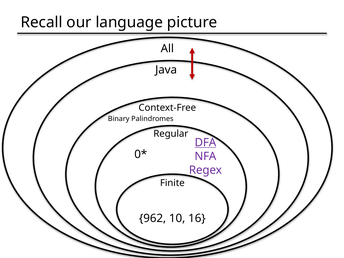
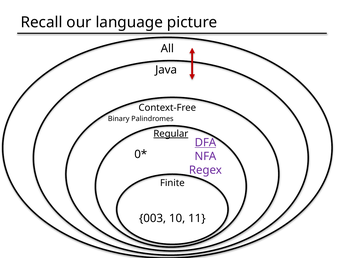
Regular underline: none -> present (171, 134)
962: 962 -> 003 (153, 218)
16: 16 -> 11 (197, 218)
